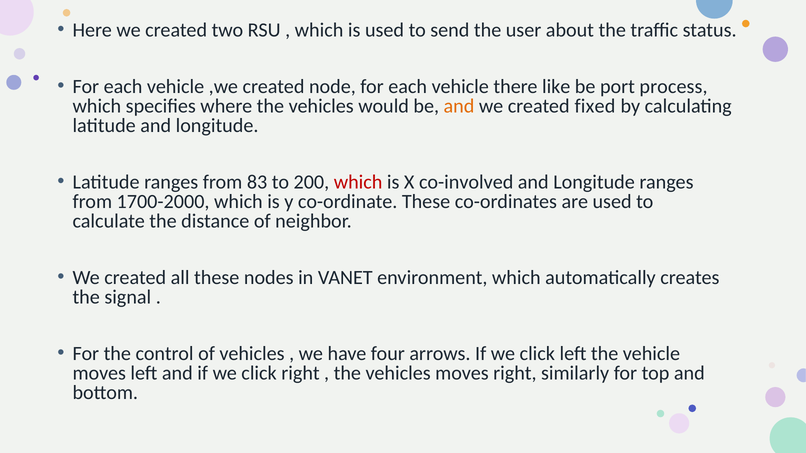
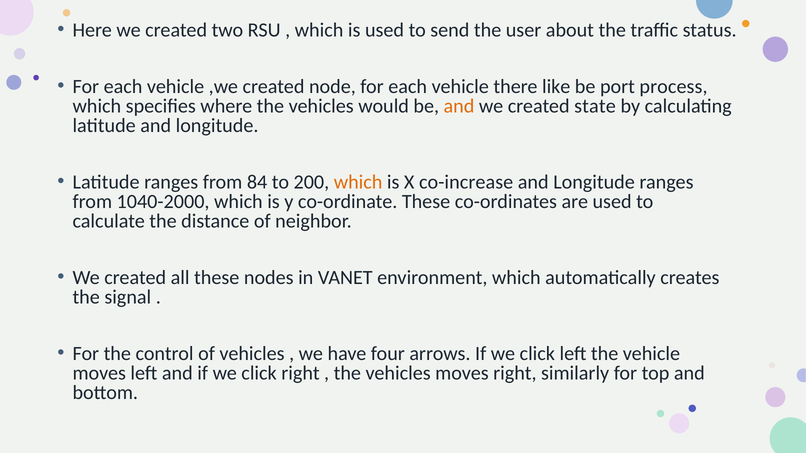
fixed: fixed -> state (595, 106)
83: 83 -> 84 (257, 182)
which colour: red -> orange (358, 182)
co-involved: co-involved -> co-increase (466, 182)
1700-2000: 1700-2000 -> 1040-2000 (163, 202)
